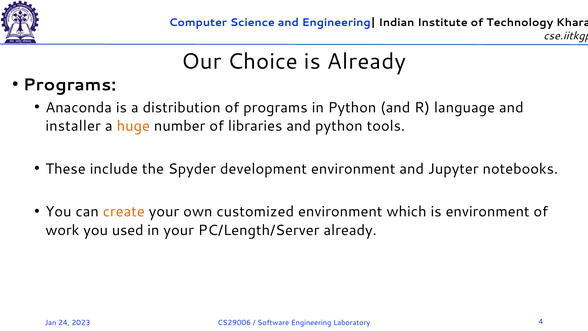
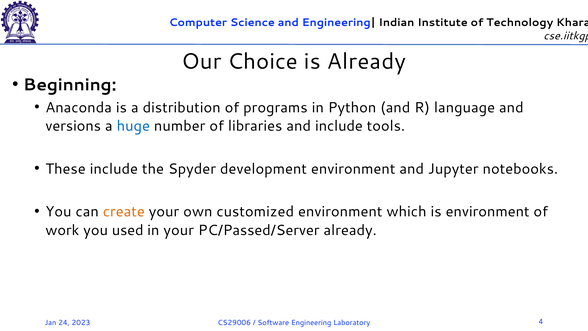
Programs: Programs -> Beginning (70, 85)
installer: installer -> versions (73, 126)
huge colour: orange -> blue (133, 126)
and python: python -> include (339, 126)
PC/Length/Server: PC/Length/Server -> PC/Passed/Server (259, 230)
